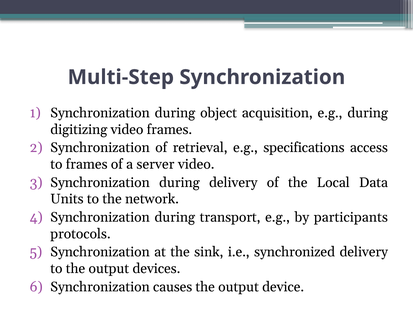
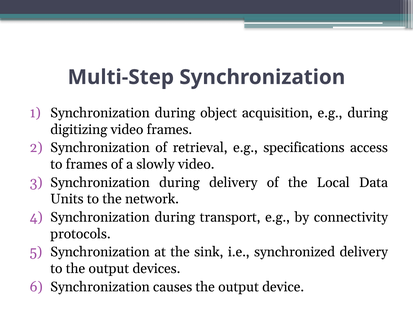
server: server -> slowly (155, 164)
participants: participants -> connectivity (351, 217)
